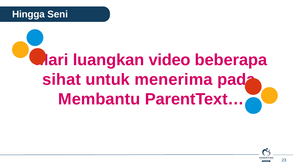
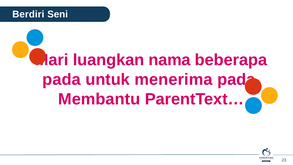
Hingga: Hingga -> Berdiri (28, 14)
video: video -> nama (170, 60)
sihat: sihat -> pada (62, 79)
